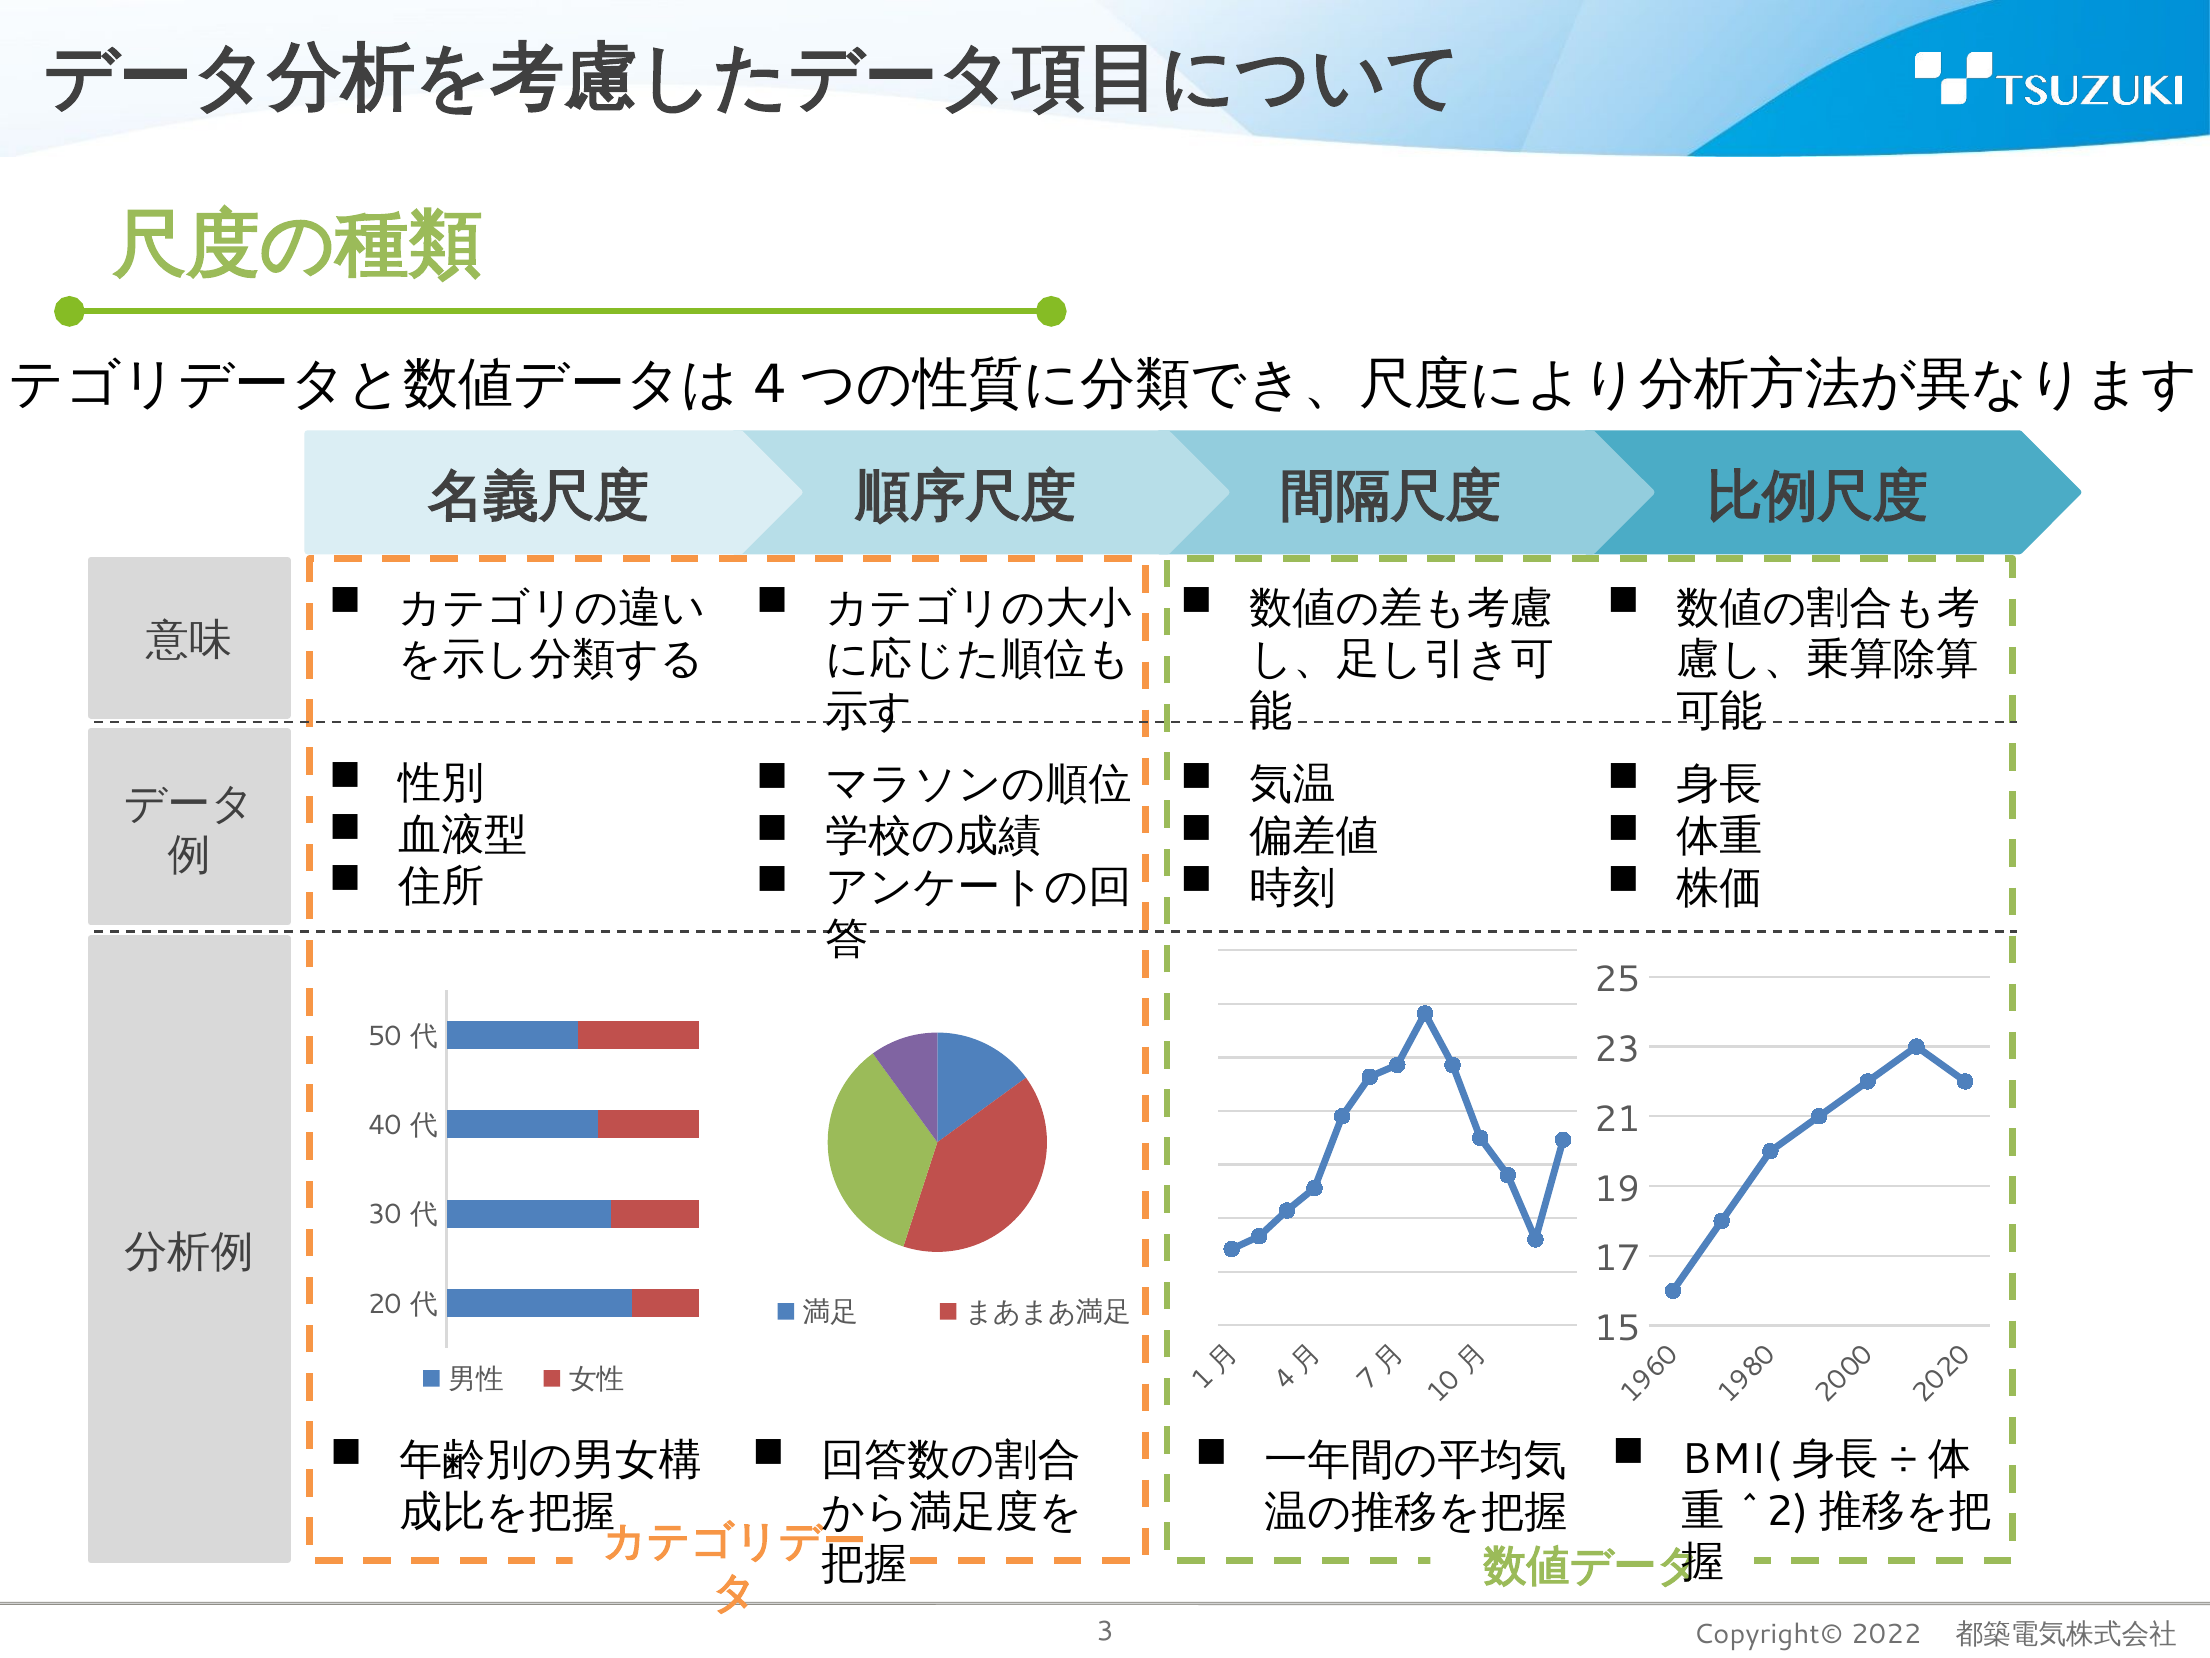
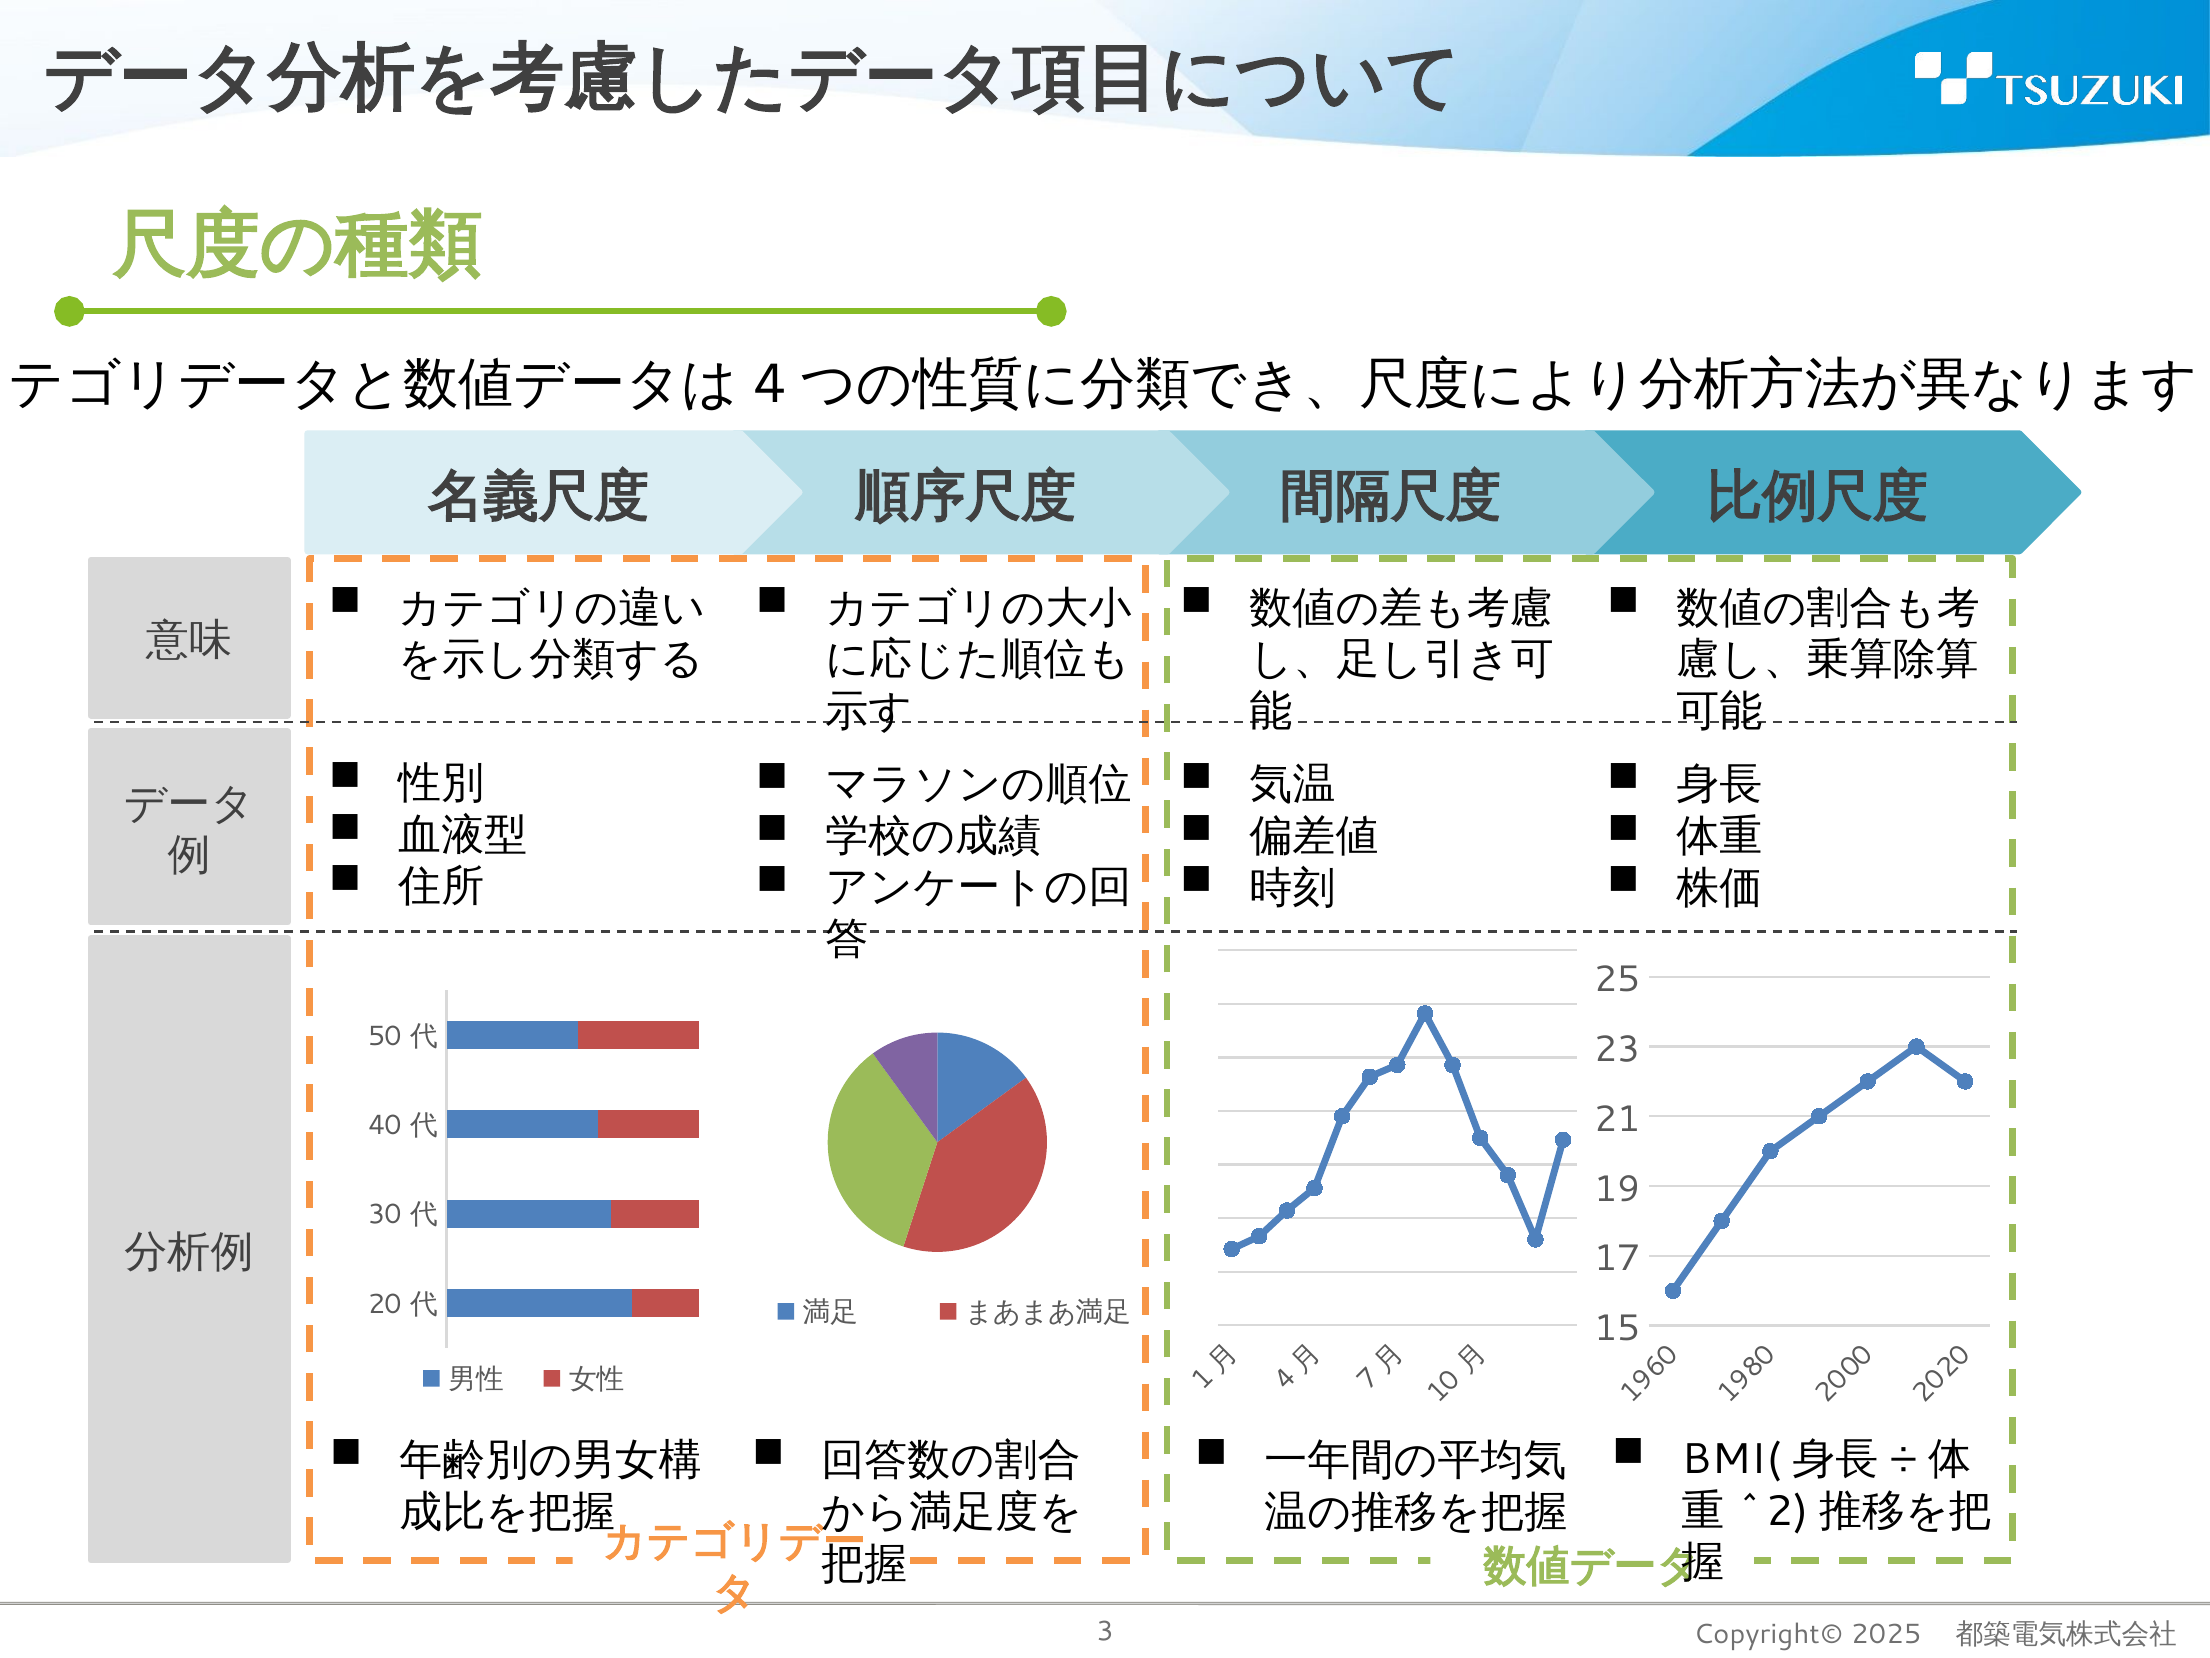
2022: 2022 -> 2025 (1886, 1634)
